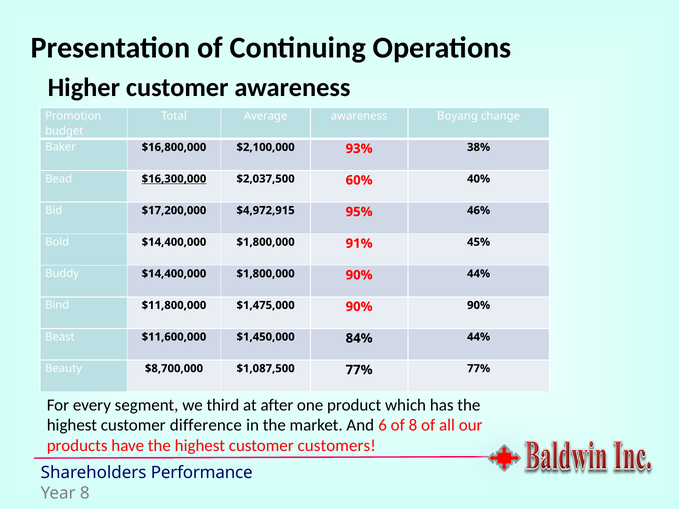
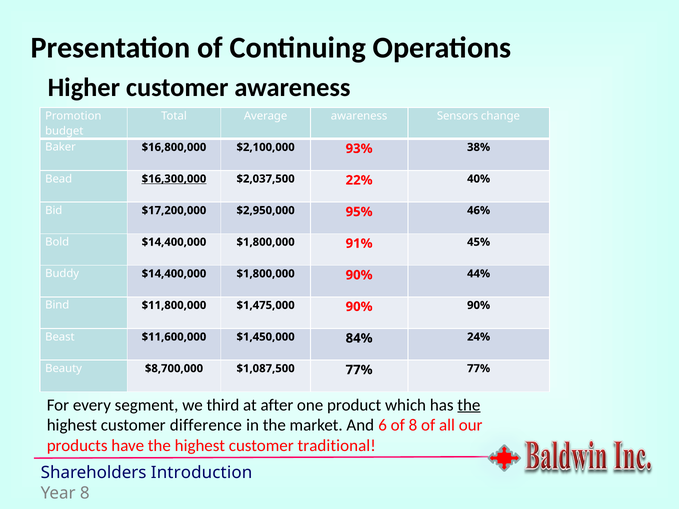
Boyang: Boyang -> Sensors (458, 116)
60%: 60% -> 22% (359, 180)
$4,972,915: $4,972,915 -> $2,950,000 (266, 211)
84% 44%: 44% -> 24% (479, 337)
the underline: none -> present (469, 405)
customers: customers -> traditional (337, 446)
Performance: Performance -> Introduction (202, 473)
